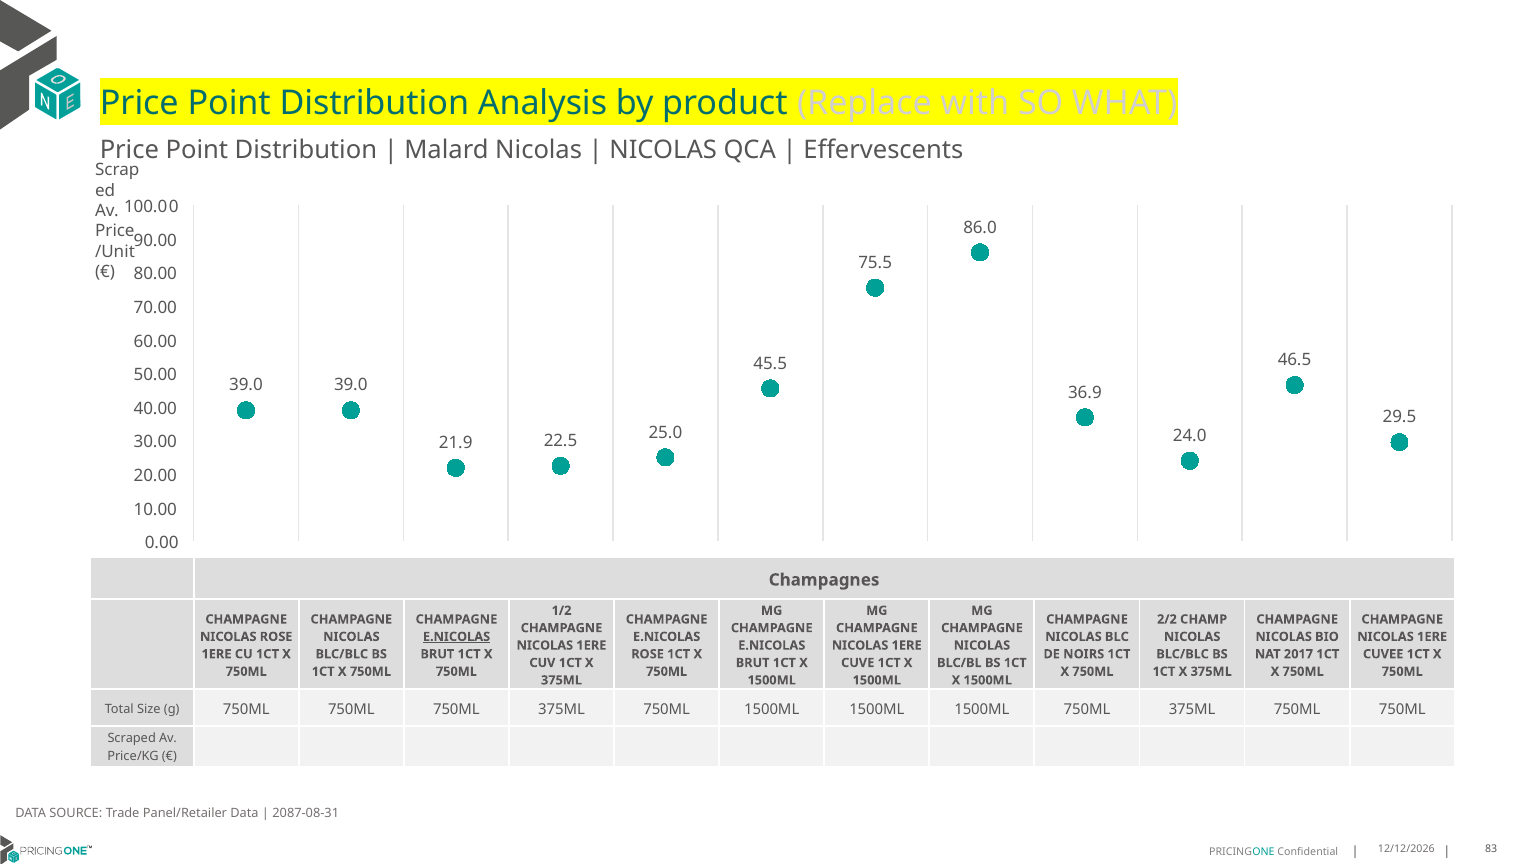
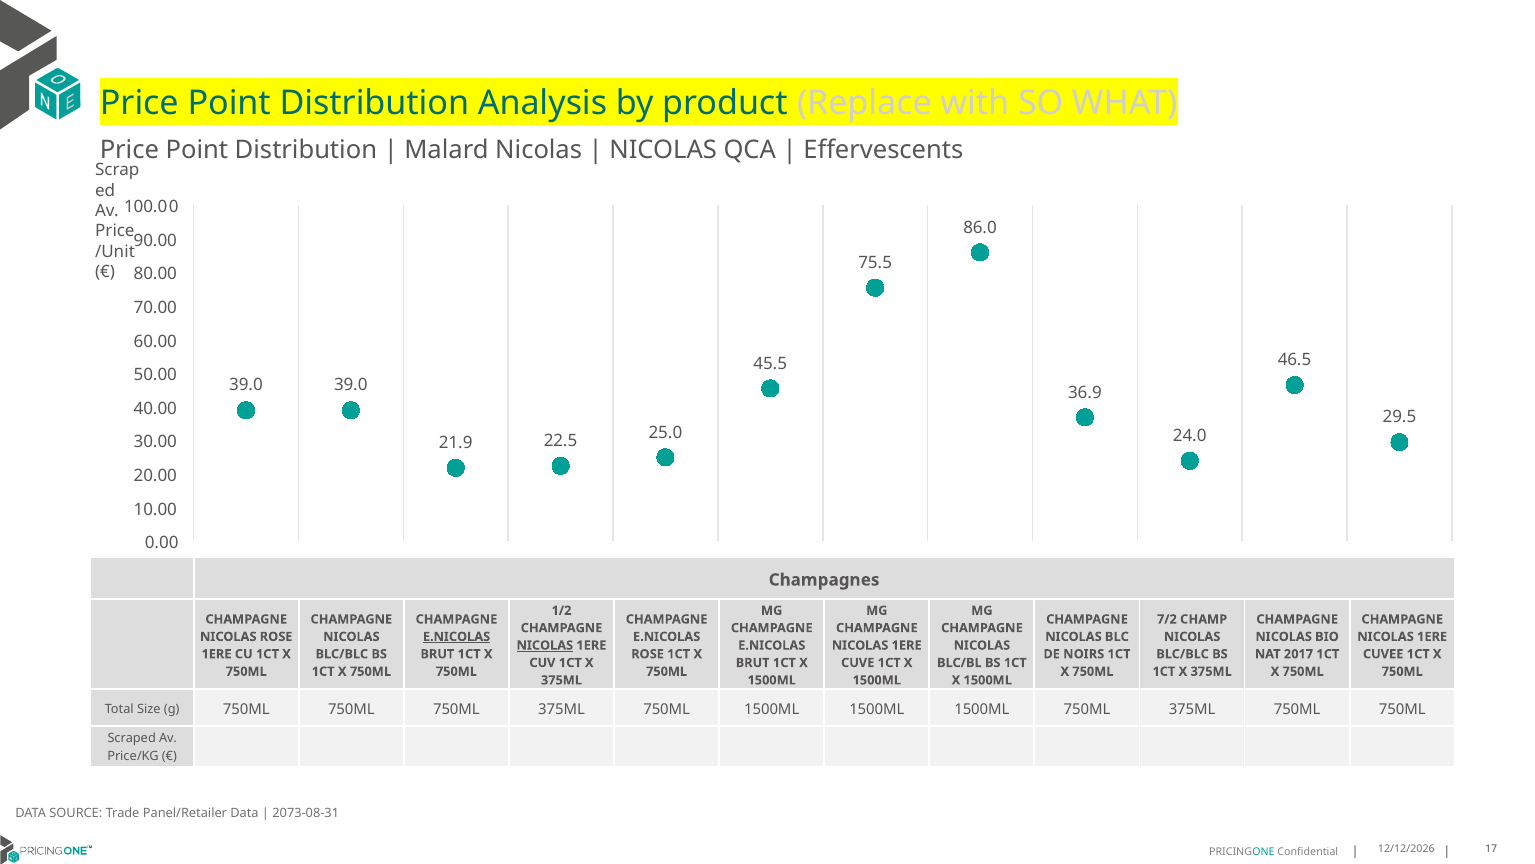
2/2: 2/2 -> 7/2 (1167, 619)
NICOLAS underline: none -> present (545, 645)
2087-08-31: 2087-08-31 -> 2073-08-31 (306, 813)
83: 83 -> 17 (1491, 849)
